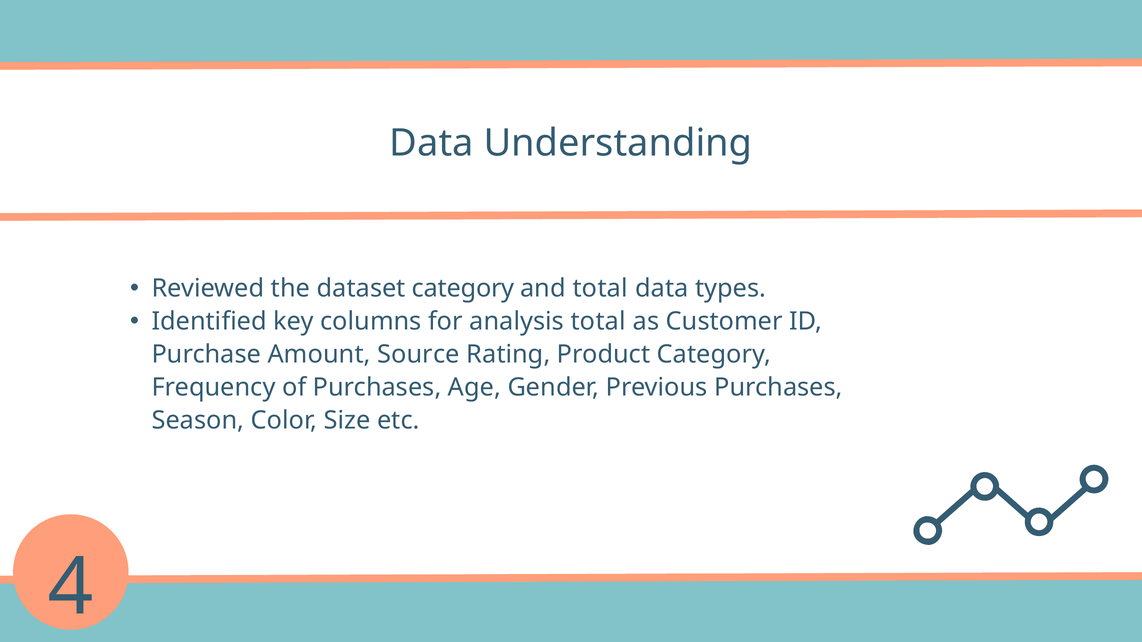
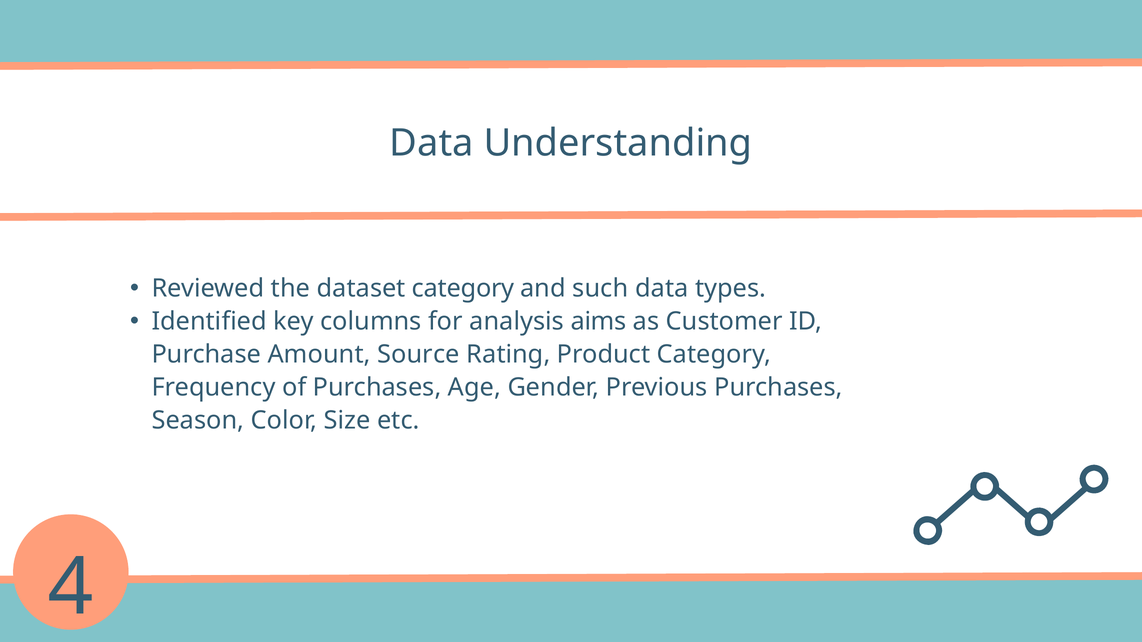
and total: total -> such (600, 289)
analysis total: total -> aims (599, 322)
